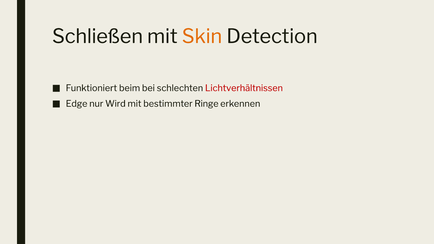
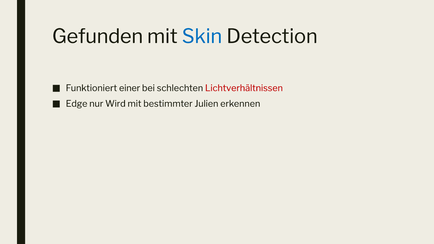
Schließen: Schließen -> Gefunden (98, 36)
Skin colour: orange -> blue (202, 36)
beim: beim -> einer (130, 88)
Ringe: Ringe -> Julien (206, 104)
